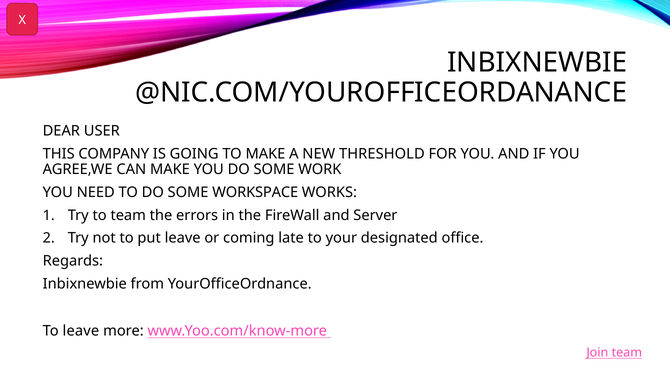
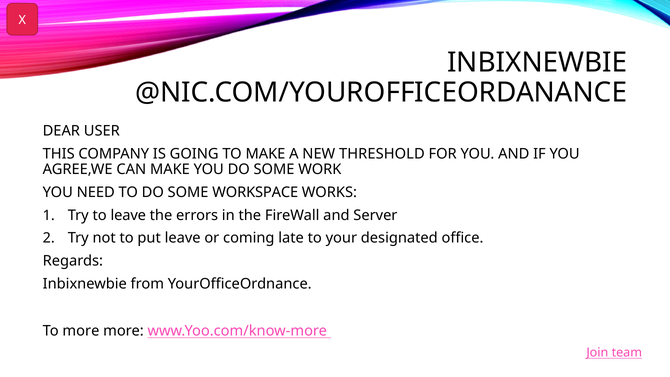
to team: team -> leave (128, 215)
To leave: leave -> more (81, 331)
